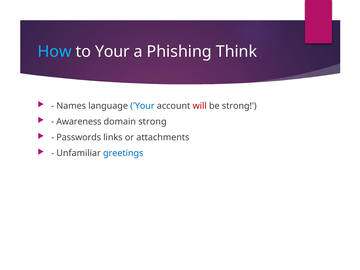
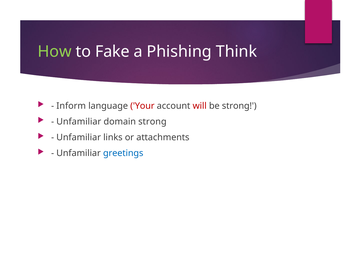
How colour: light blue -> light green (55, 52)
to Your: Your -> Fake (112, 52)
Names: Names -> Inform (71, 106)
Your colour: blue -> red (142, 106)
Awareness: Awareness -> Unfamiliar (79, 122)
Passwords: Passwords -> Unfamiliar (79, 137)
